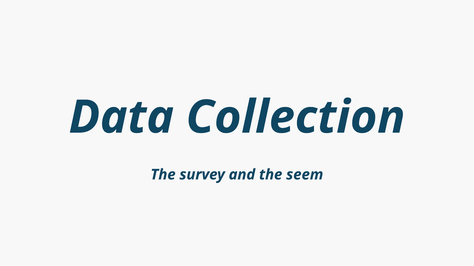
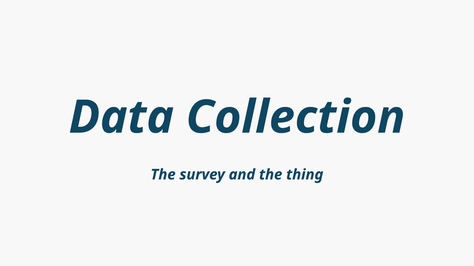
seem: seem -> thing (305, 175)
